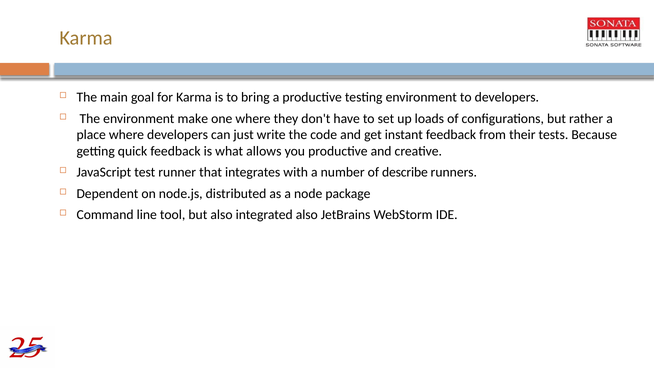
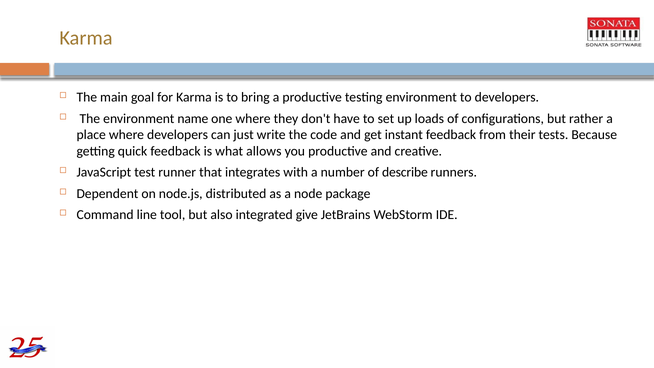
make: make -> name (193, 119)
integrated also: also -> give (307, 215)
